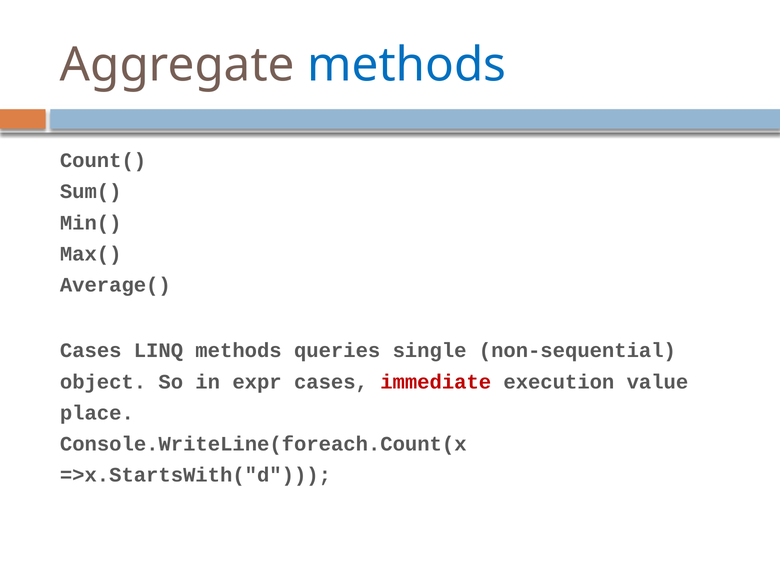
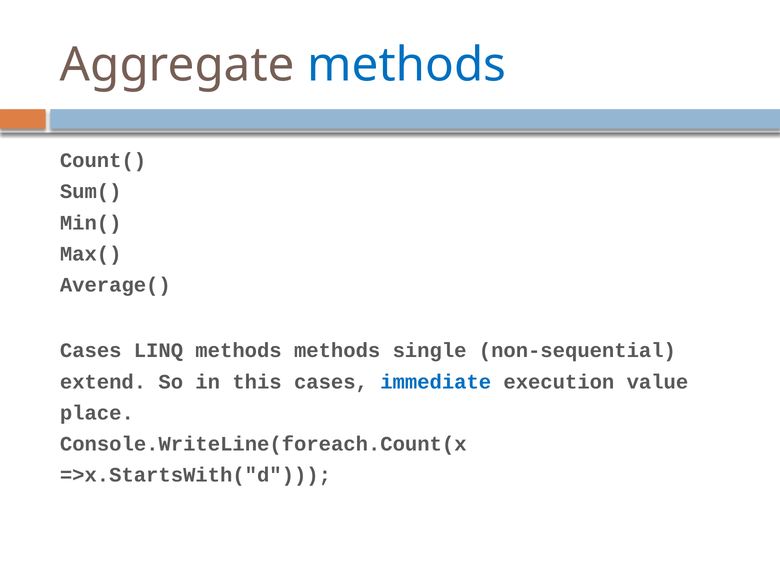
methods queries: queries -> methods (337, 351)
object: object -> extend (103, 382)
expr: expr -> this (257, 382)
immediate colour: red -> blue (436, 382)
